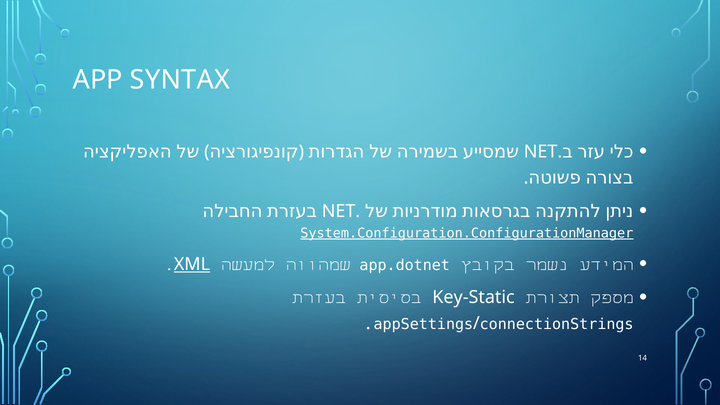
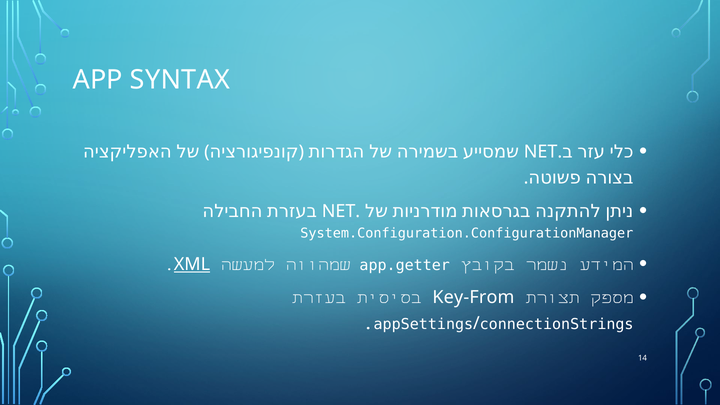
System.Configuration.ConfigurationManager underline: present -> none (467, 233)
app.dotnet: app.dotnet -> app.getter (405, 265)
Key-Static: Key-Static -> Key-From (473, 298)
